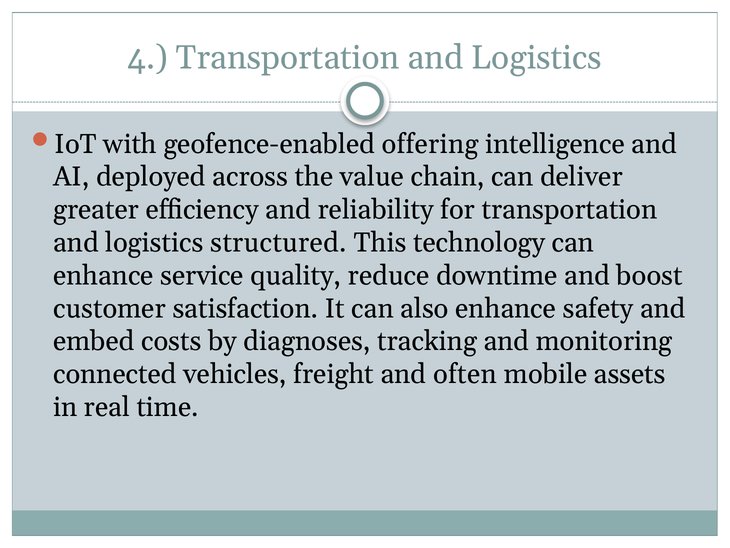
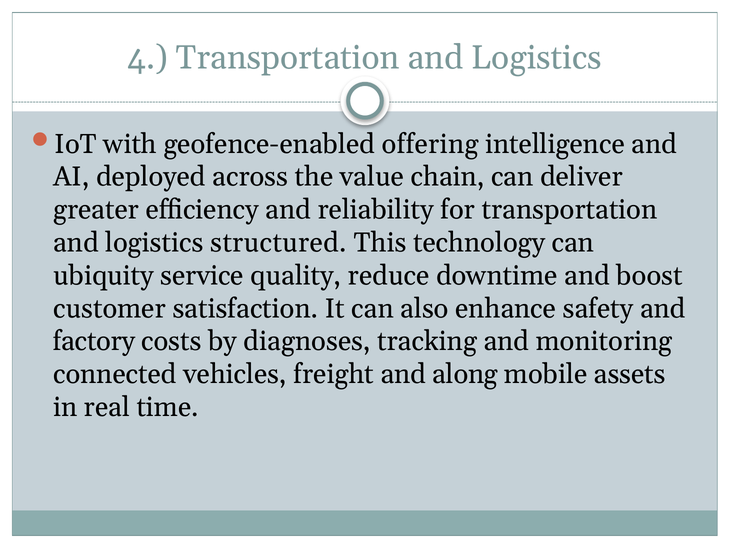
enhance: enhance -> ubiquity (103, 275)
embed: embed -> factory (94, 341)
often: often -> along (465, 374)
